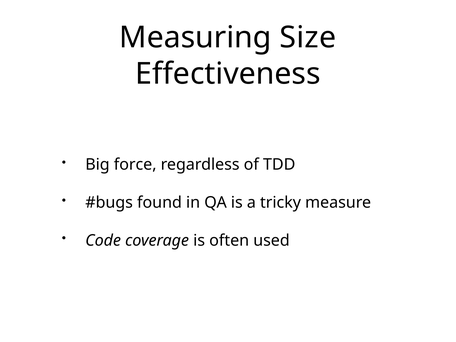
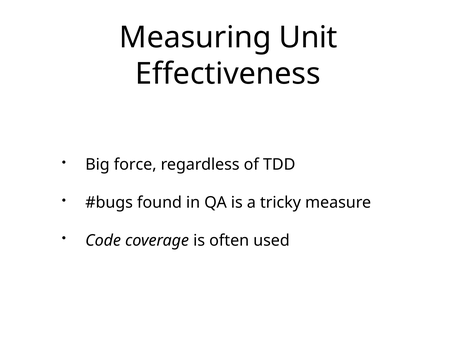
Size: Size -> Unit (308, 38)
